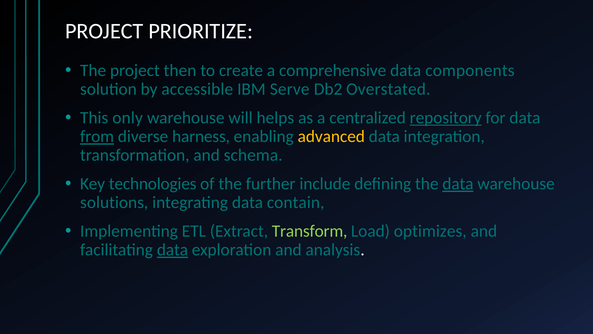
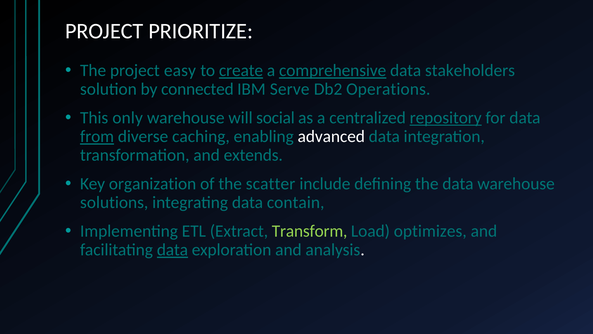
then: then -> easy (180, 70)
create underline: none -> present (241, 70)
comprehensive underline: none -> present (333, 70)
components: components -> stakeholders (470, 70)
accessible: accessible -> connected (197, 89)
Overstated: Overstated -> Operations (388, 89)
helps: helps -> social (275, 118)
harness: harness -> caching (201, 136)
advanced colour: yellow -> white (331, 136)
schema: schema -> extends (253, 155)
technologies: technologies -> organization (153, 184)
further: further -> scatter (271, 184)
data underline: present -> none (458, 184)
